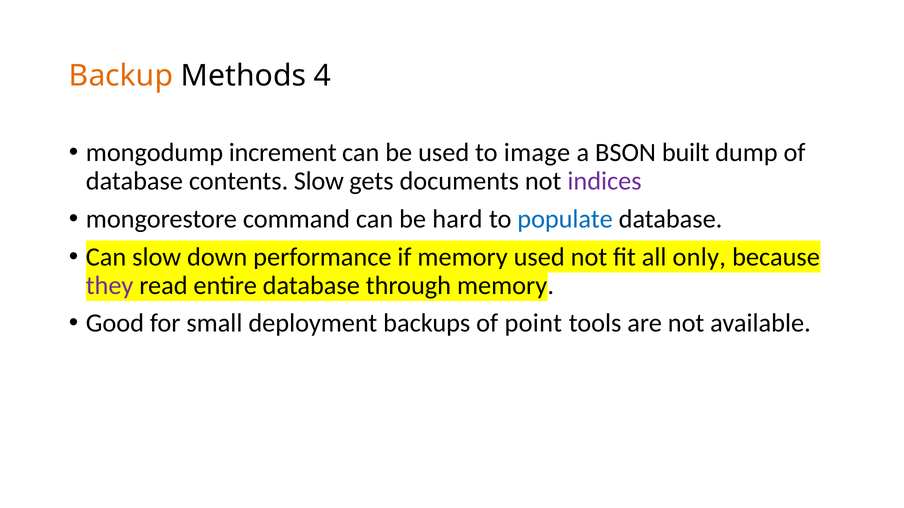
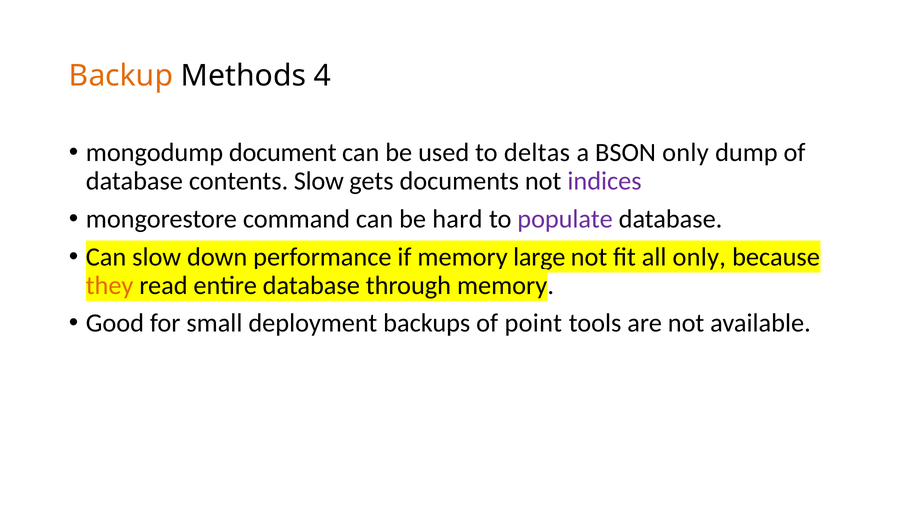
increment: increment -> document (283, 153)
image: image -> deltas (537, 153)
BSON built: built -> only (685, 153)
populate colour: blue -> purple (565, 219)
used: used -> large (539, 257)
they colour: purple -> orange (110, 286)
